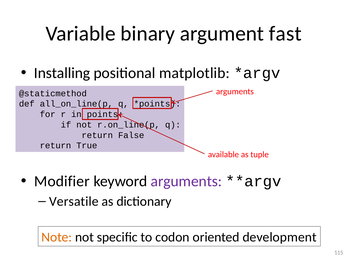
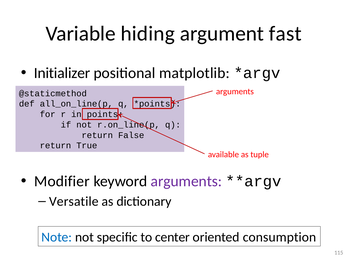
binary: binary -> hiding (148, 34)
Installing: Installing -> Initializer (62, 73)
Note colour: orange -> blue (57, 237)
codon: codon -> center (173, 237)
development: development -> consumption (280, 237)
